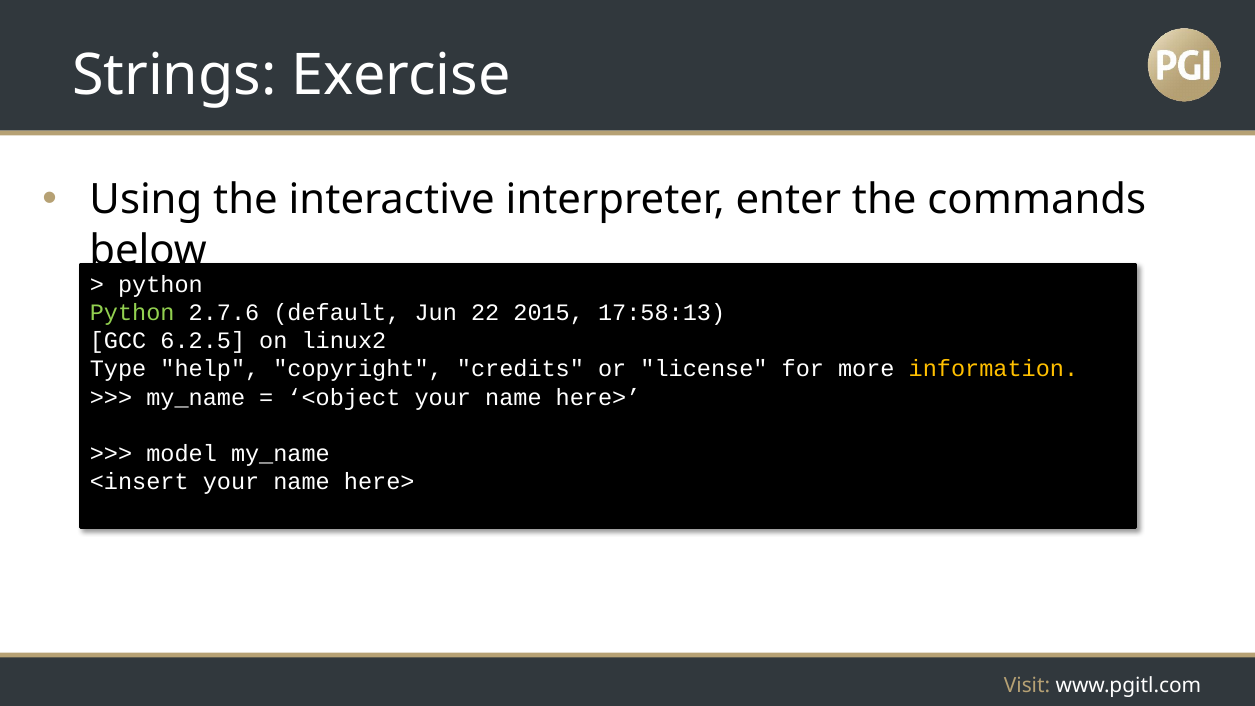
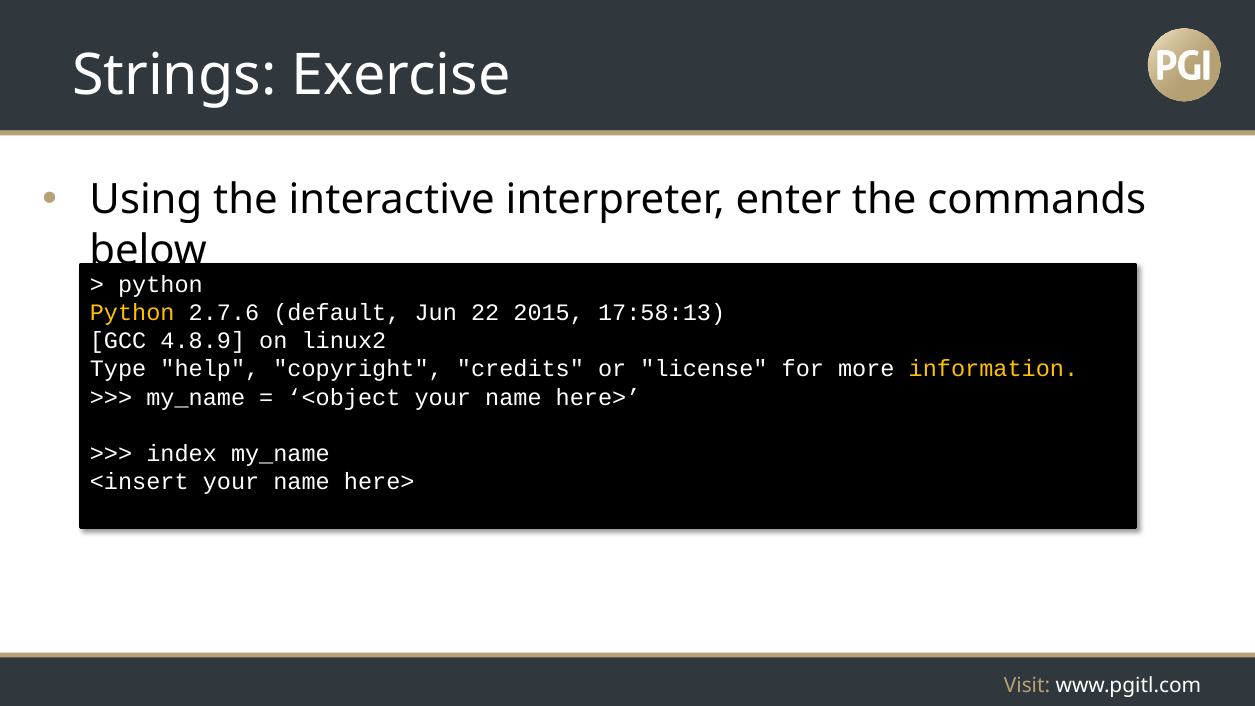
Python colour: light green -> yellow (132, 313)
6.2.5: 6.2.5 -> 4.8.9 (203, 341)
model: model -> index (182, 454)
